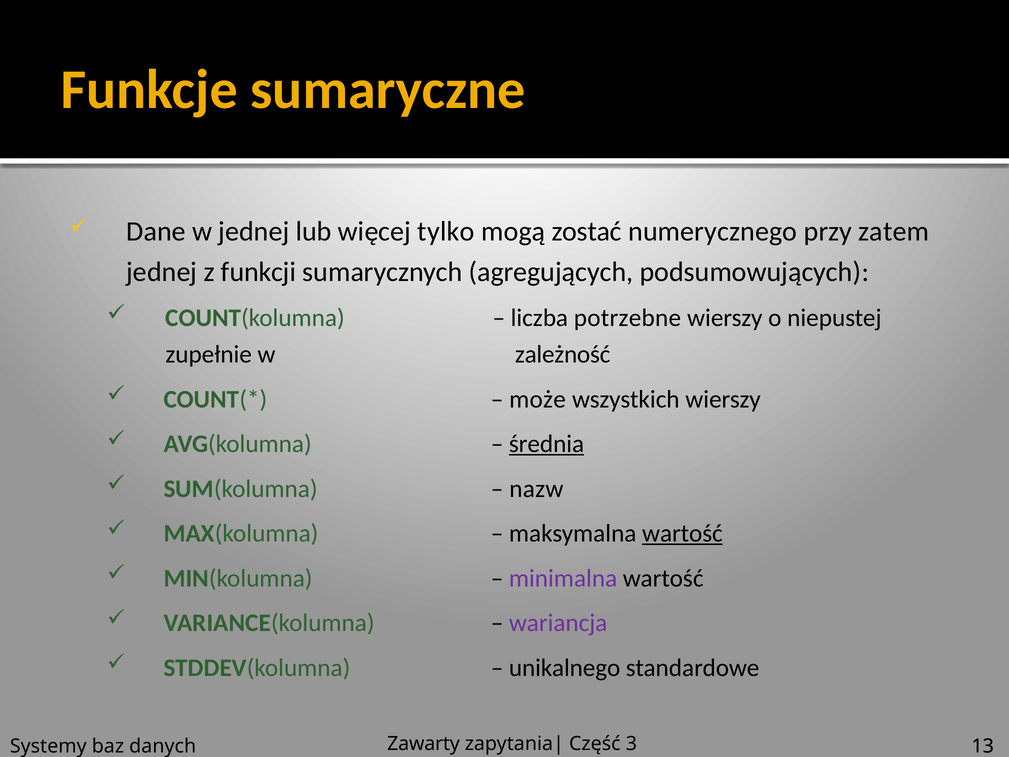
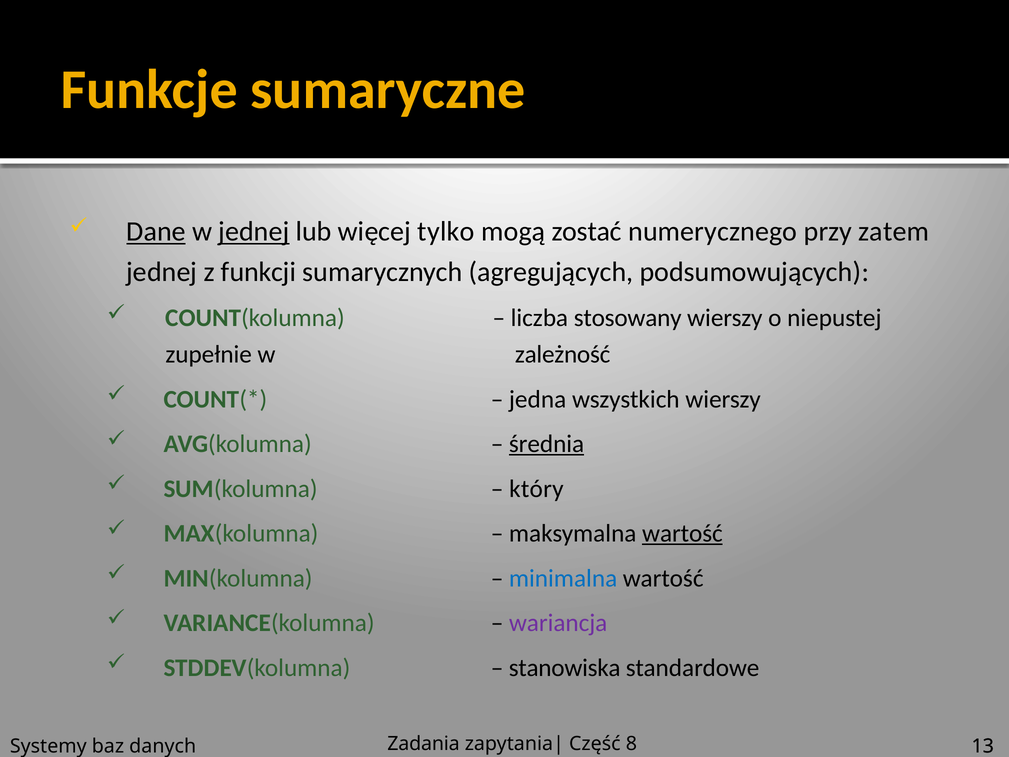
Dane underline: none -> present (156, 231)
jednej underline: none -> present (254, 231)
potrzebne: potrzebne -> stosowany (628, 318)
może: może -> jedna (538, 399)
nazw: nazw -> który (536, 489)
minimalna colour: purple -> blue (563, 578)
unikalnego: unikalnego -> stanowiska (565, 667)
Zawarty: Zawarty -> Zadania (424, 743)
3: 3 -> 8 (631, 743)
